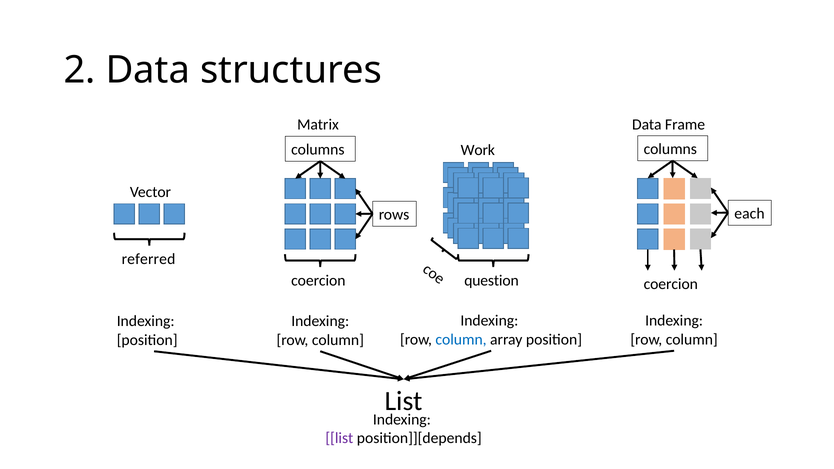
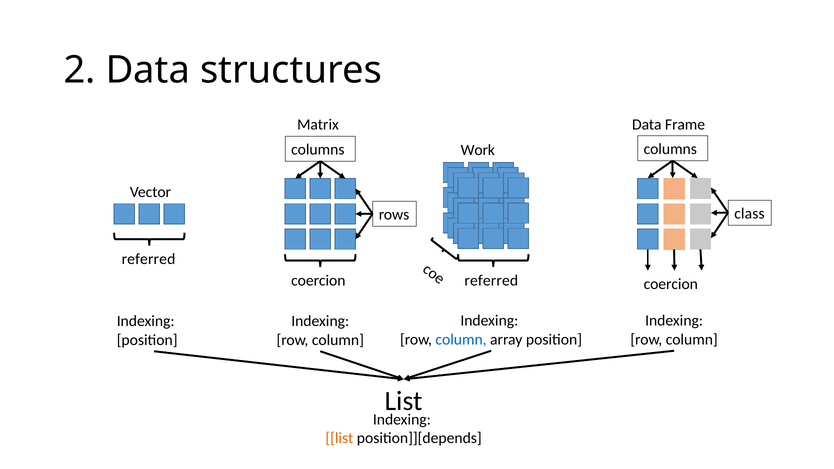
each: each -> class (749, 214)
coercion question: question -> referred (491, 281)
list colour: purple -> orange (339, 438)
